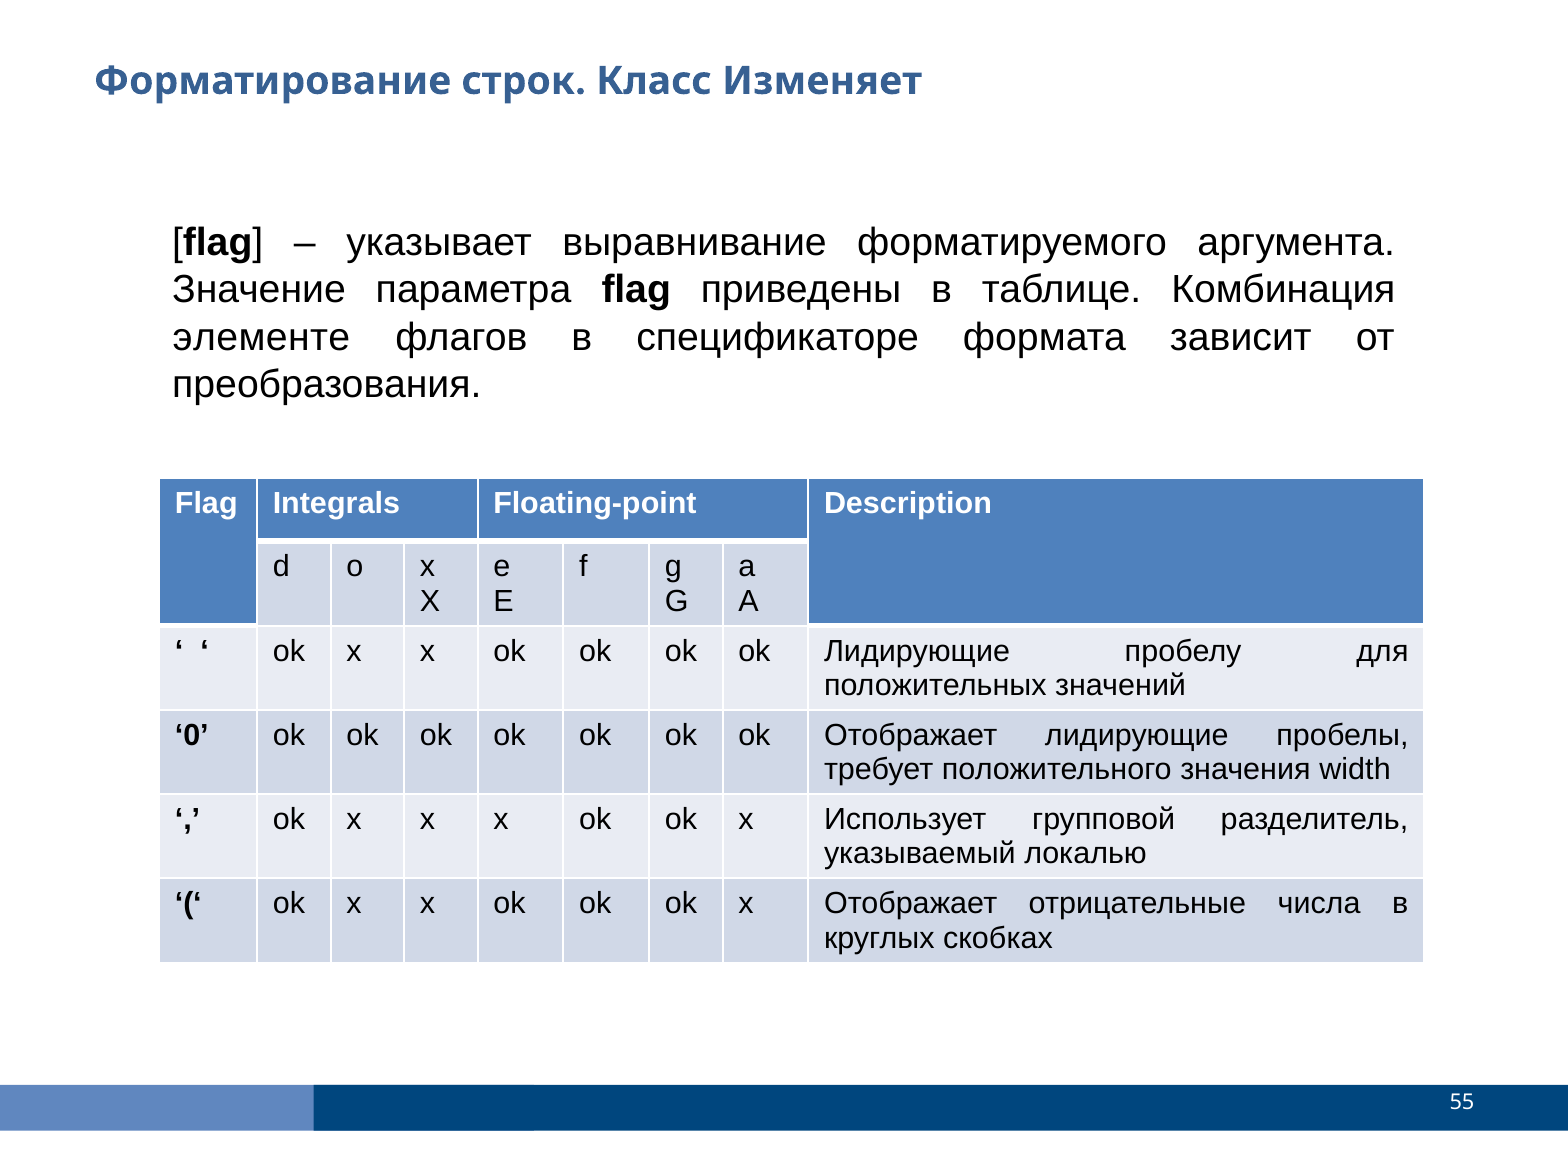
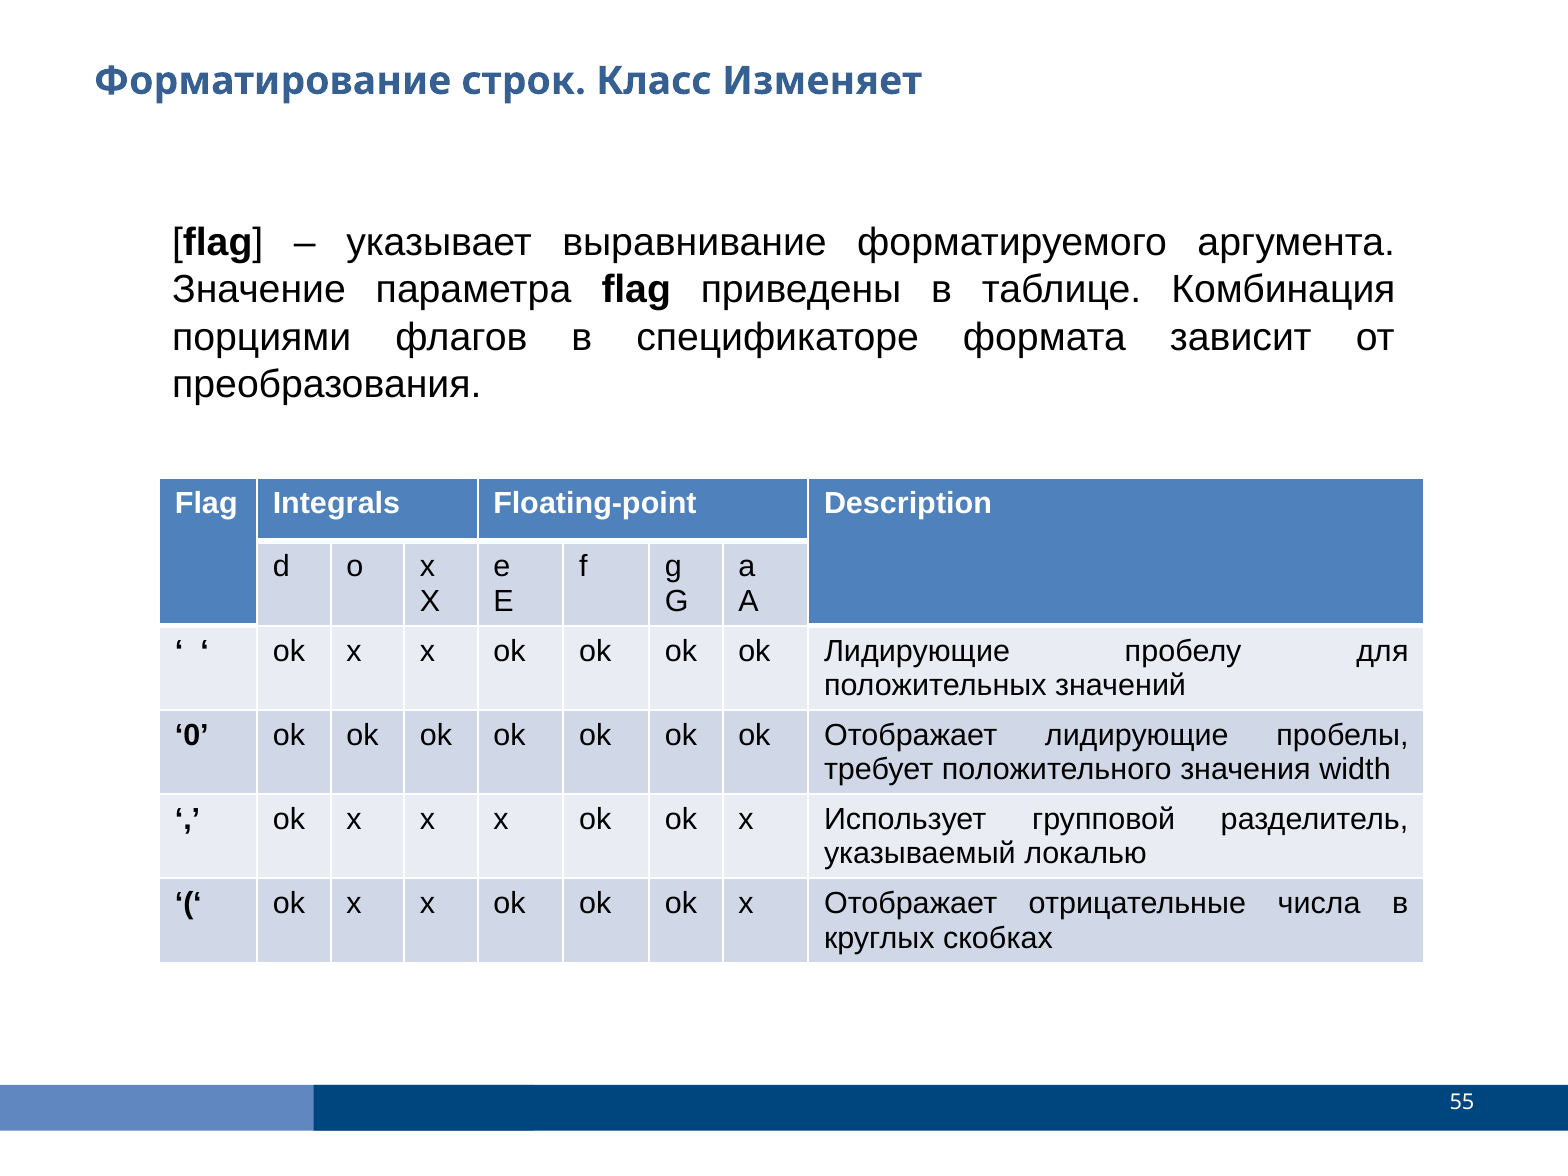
элементе: элементе -> порциями (262, 337)
